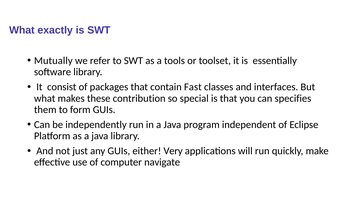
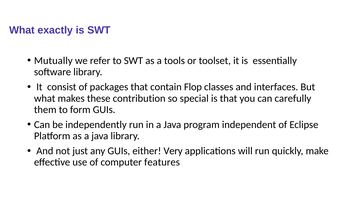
Fast: Fast -> Flop (193, 87)
specifies: specifies -> carefully (293, 98)
navigate: navigate -> features (162, 162)
